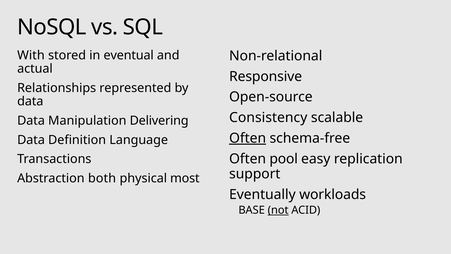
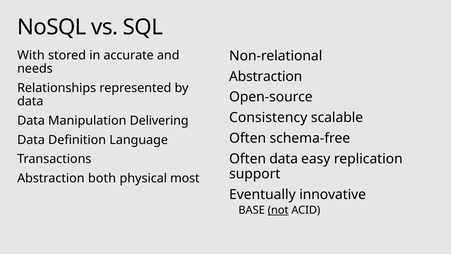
eventual: eventual -> accurate (129, 55)
actual: actual -> needs (35, 69)
Responsive: Responsive -> Abstraction (266, 76)
Often underline: present -> none (248, 138)
Often pool: pool -> data (284, 159)
workloads: workloads -> innovative (333, 194)
